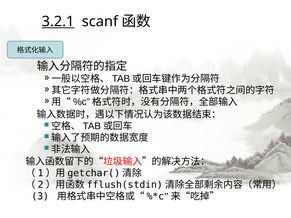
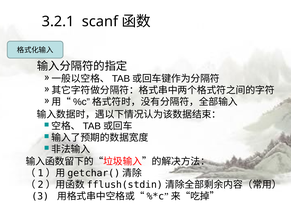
3.2.1 underline: present -> none (58, 22)
